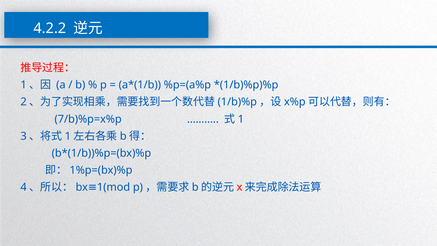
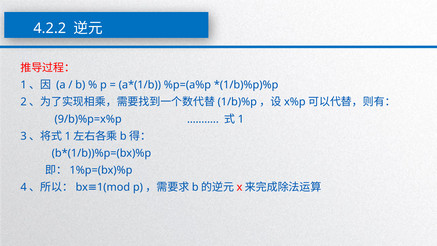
7/b)%p=x%p: 7/b)%p=x%p -> 9/b)%p=x%p (88, 119)
